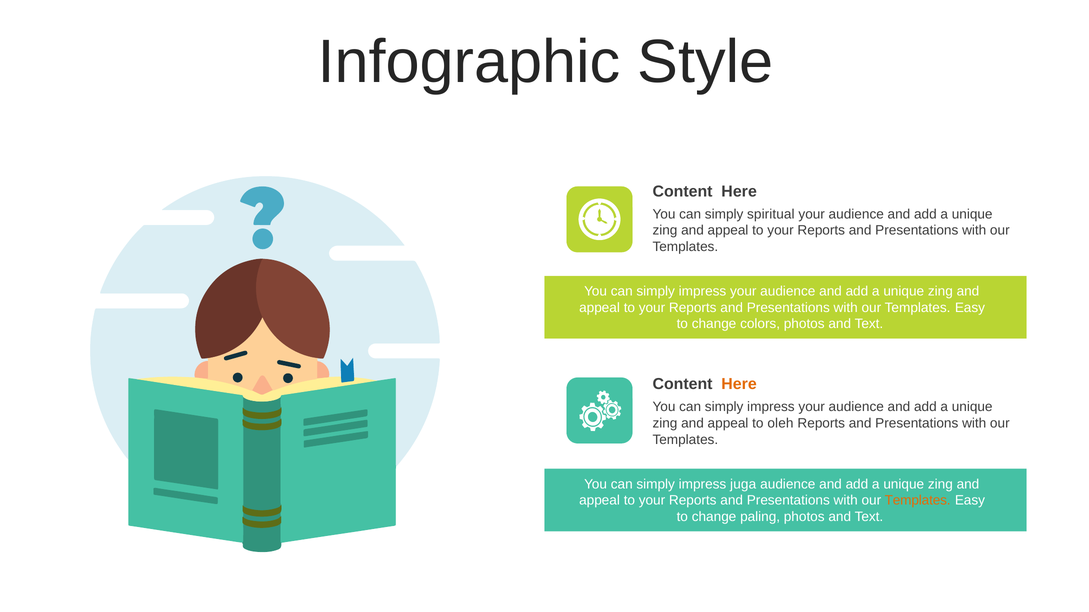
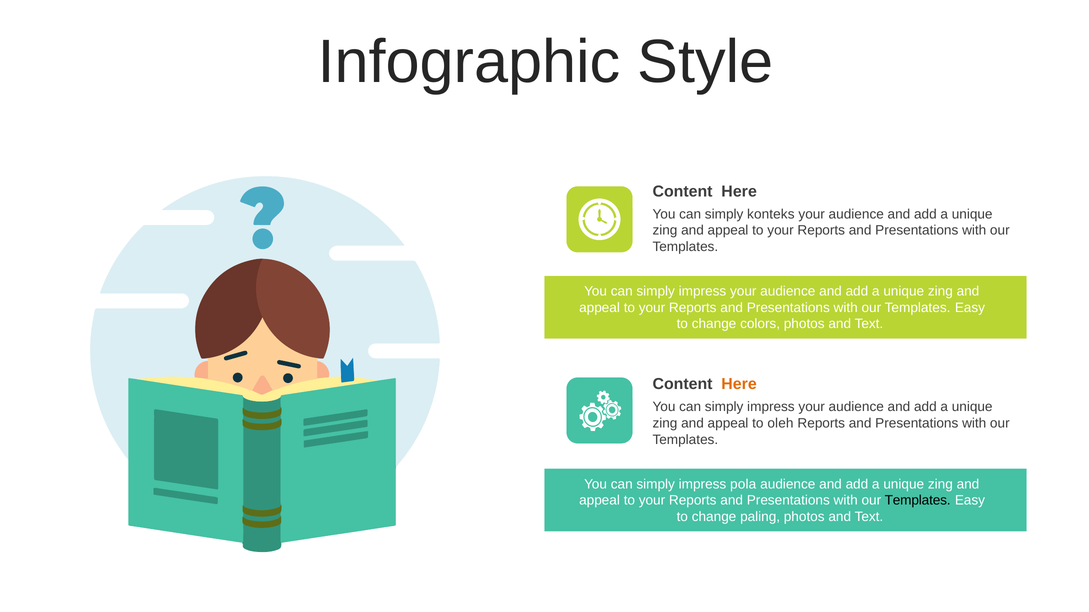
spiritual: spiritual -> konteks (771, 214)
juga: juga -> pola (743, 485)
Templates colour: orange -> black (918, 501)
